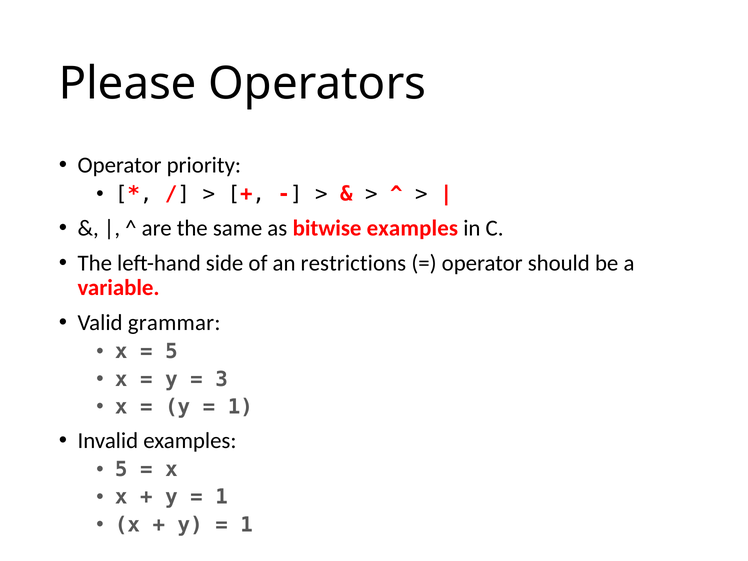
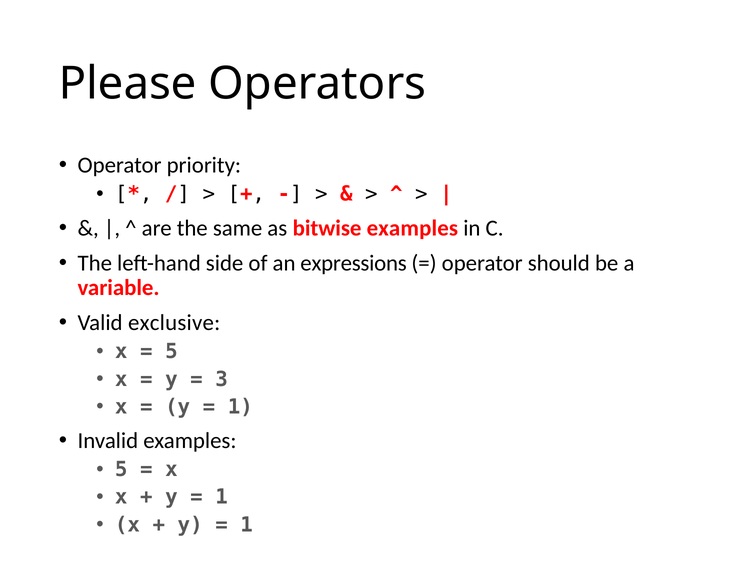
restrictions: restrictions -> expressions (354, 263)
grammar: grammar -> exclusive (174, 323)
